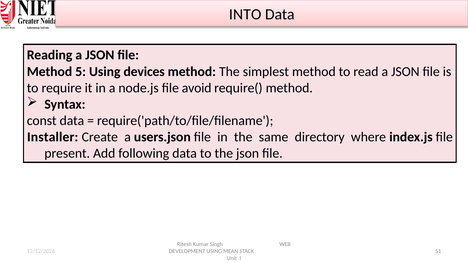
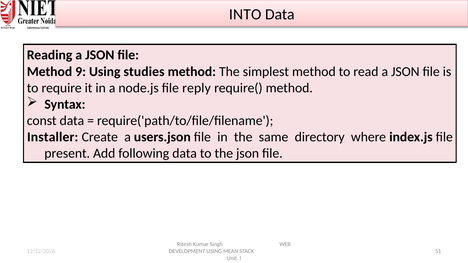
5: 5 -> 9 (81, 72)
devices: devices -> studies (144, 72)
avoid: avoid -> reply (196, 88)
